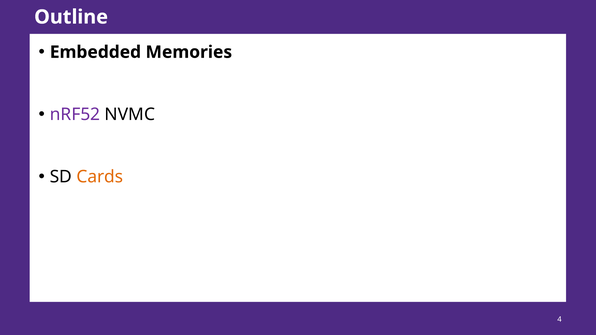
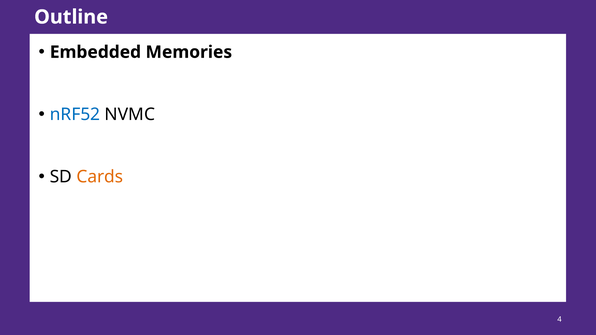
nRF52 colour: purple -> blue (75, 115)
